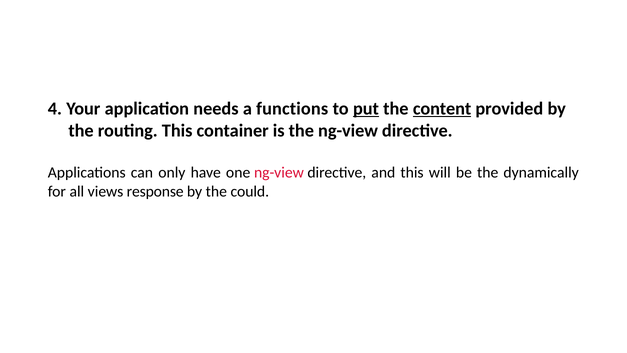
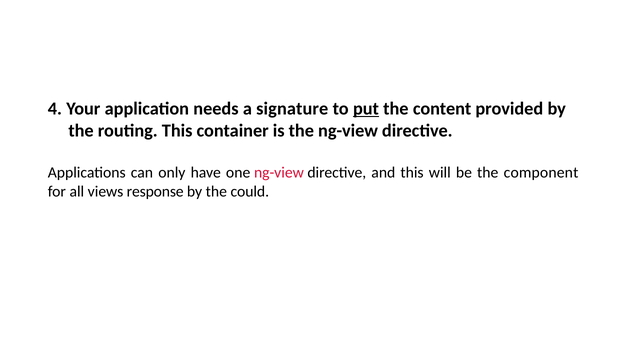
functions: functions -> signature (292, 108)
content underline: present -> none (442, 108)
dynamically: dynamically -> component (541, 173)
